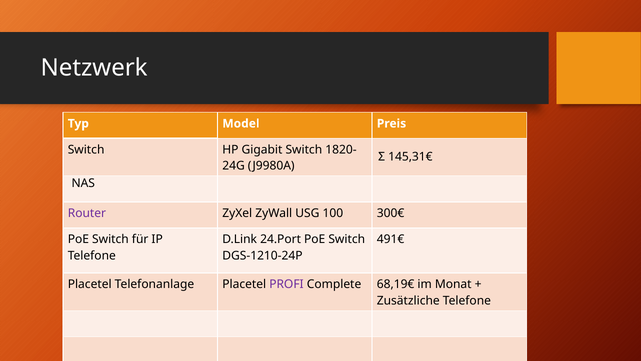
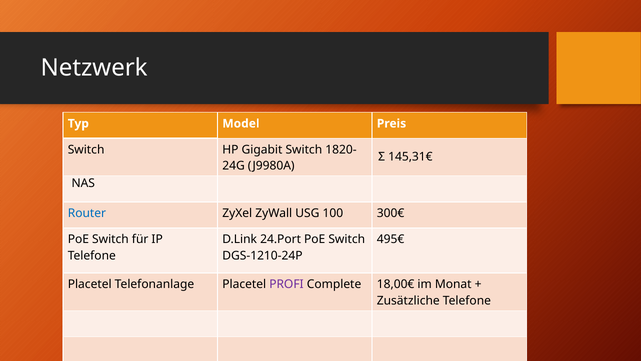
Router colour: purple -> blue (87, 213)
491€: 491€ -> 495€ (391, 239)
68,19€: 68,19€ -> 18,00€ (396, 284)
